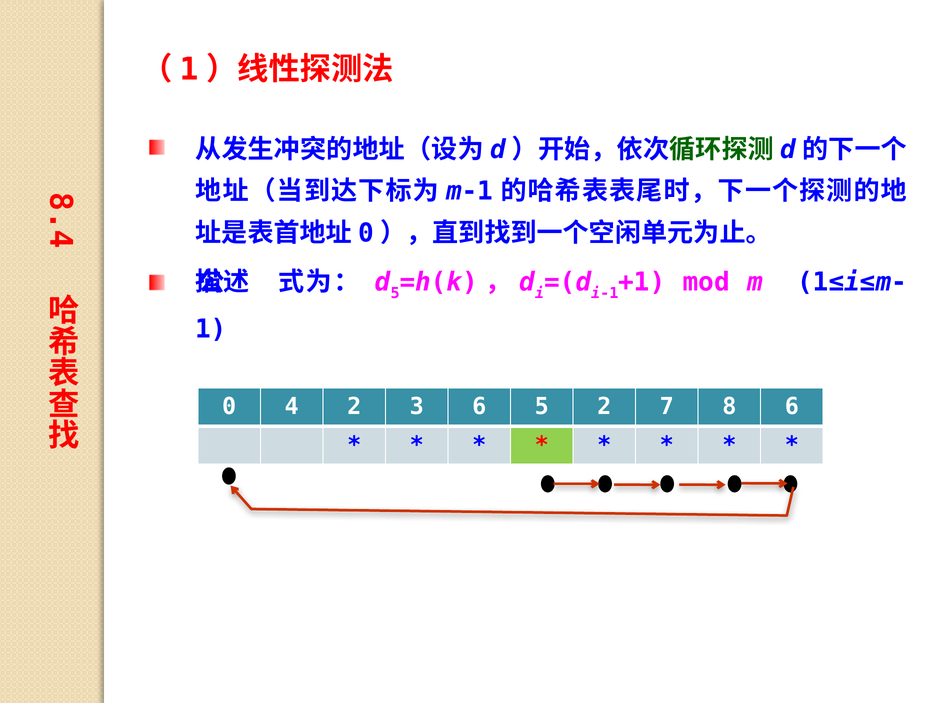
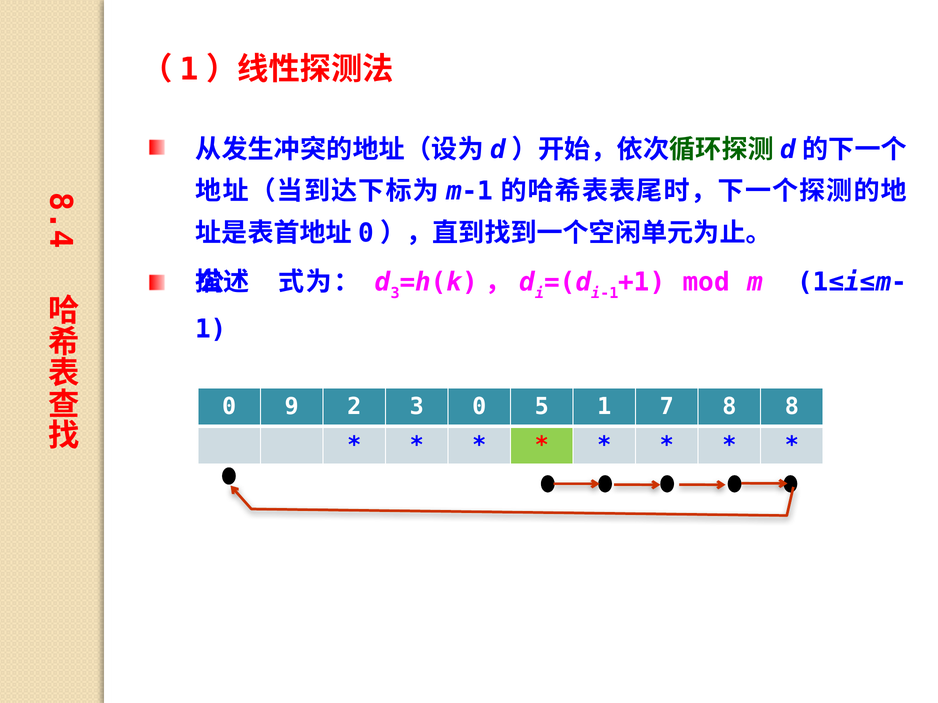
5: 5 -> 3 (395, 294)
0 4: 4 -> 9 (292, 407)
3 6: 6 -> 0 (479, 407)
5 2: 2 -> 1 (604, 407)
8 6: 6 -> 8 (792, 407)
